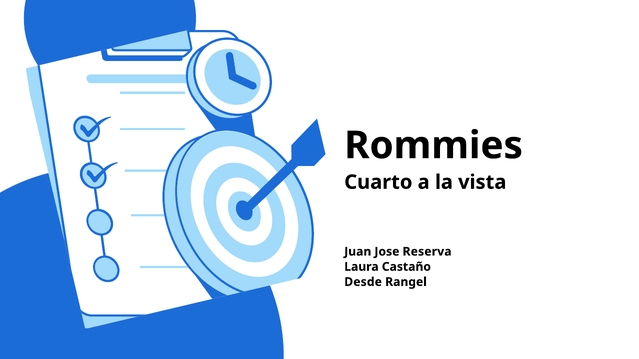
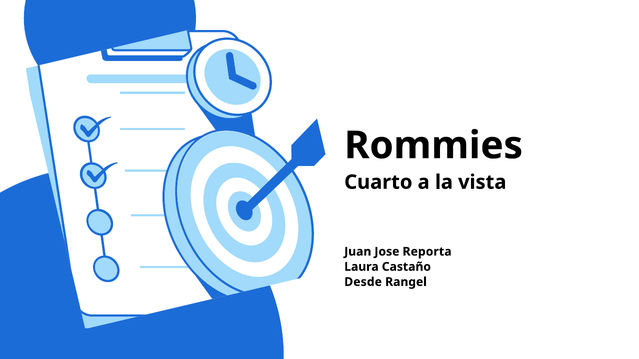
Reserva: Reserva -> Reporta (427, 252)
